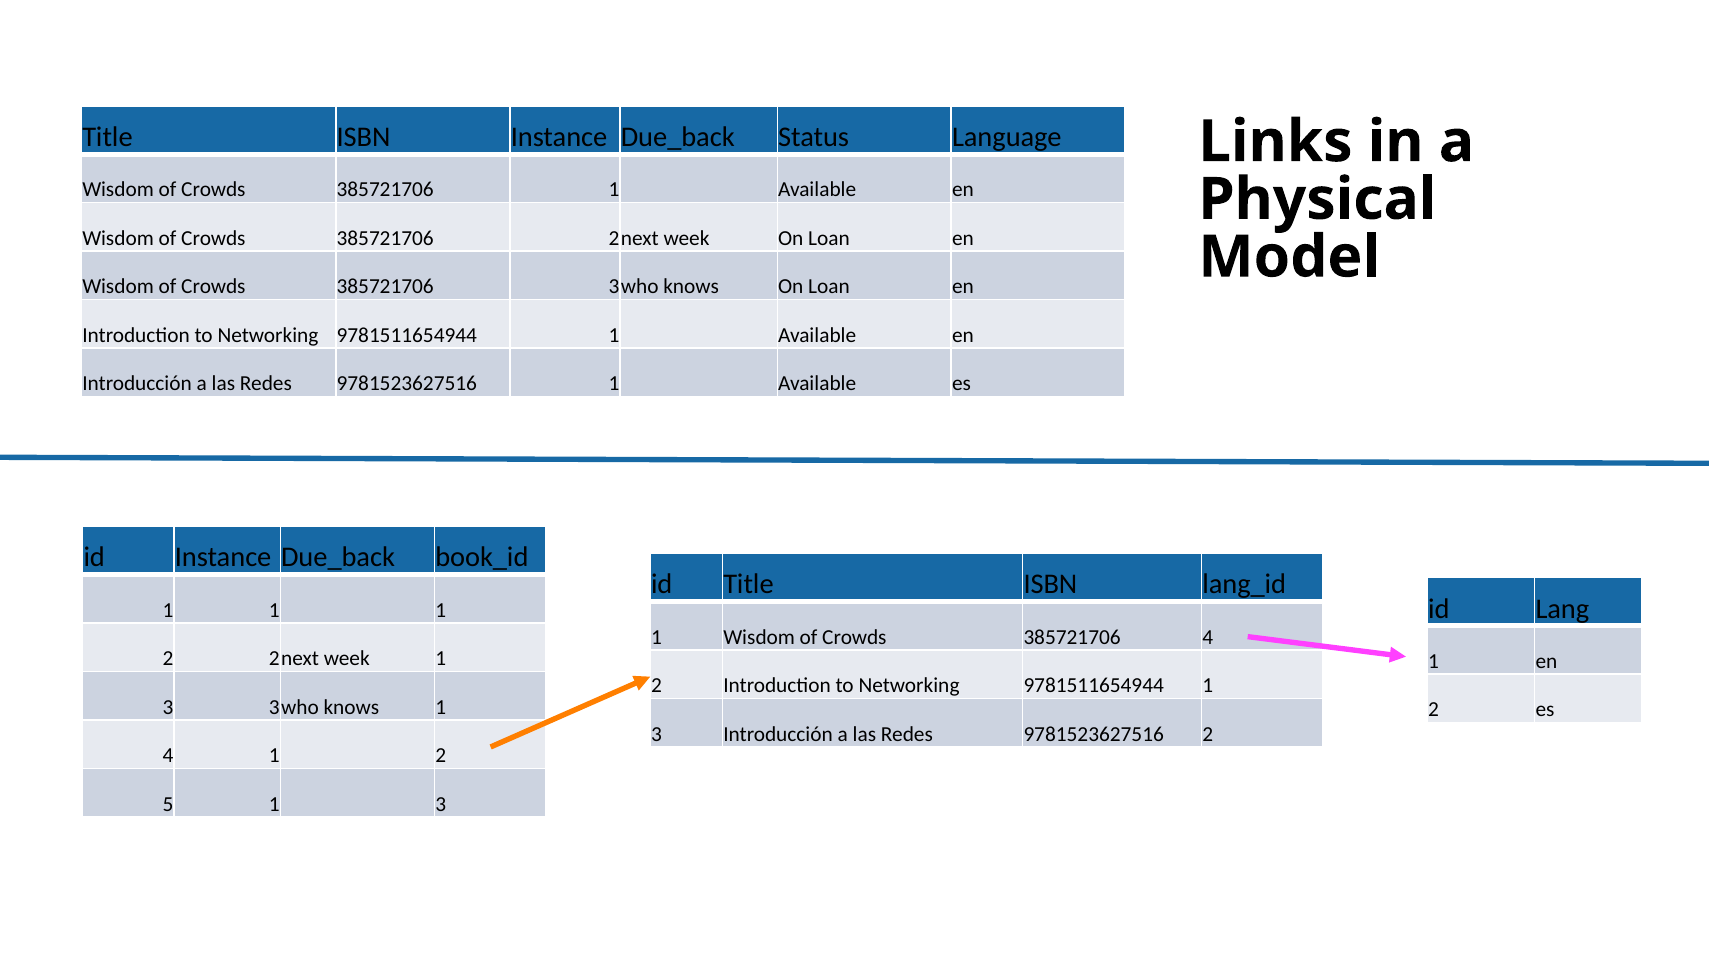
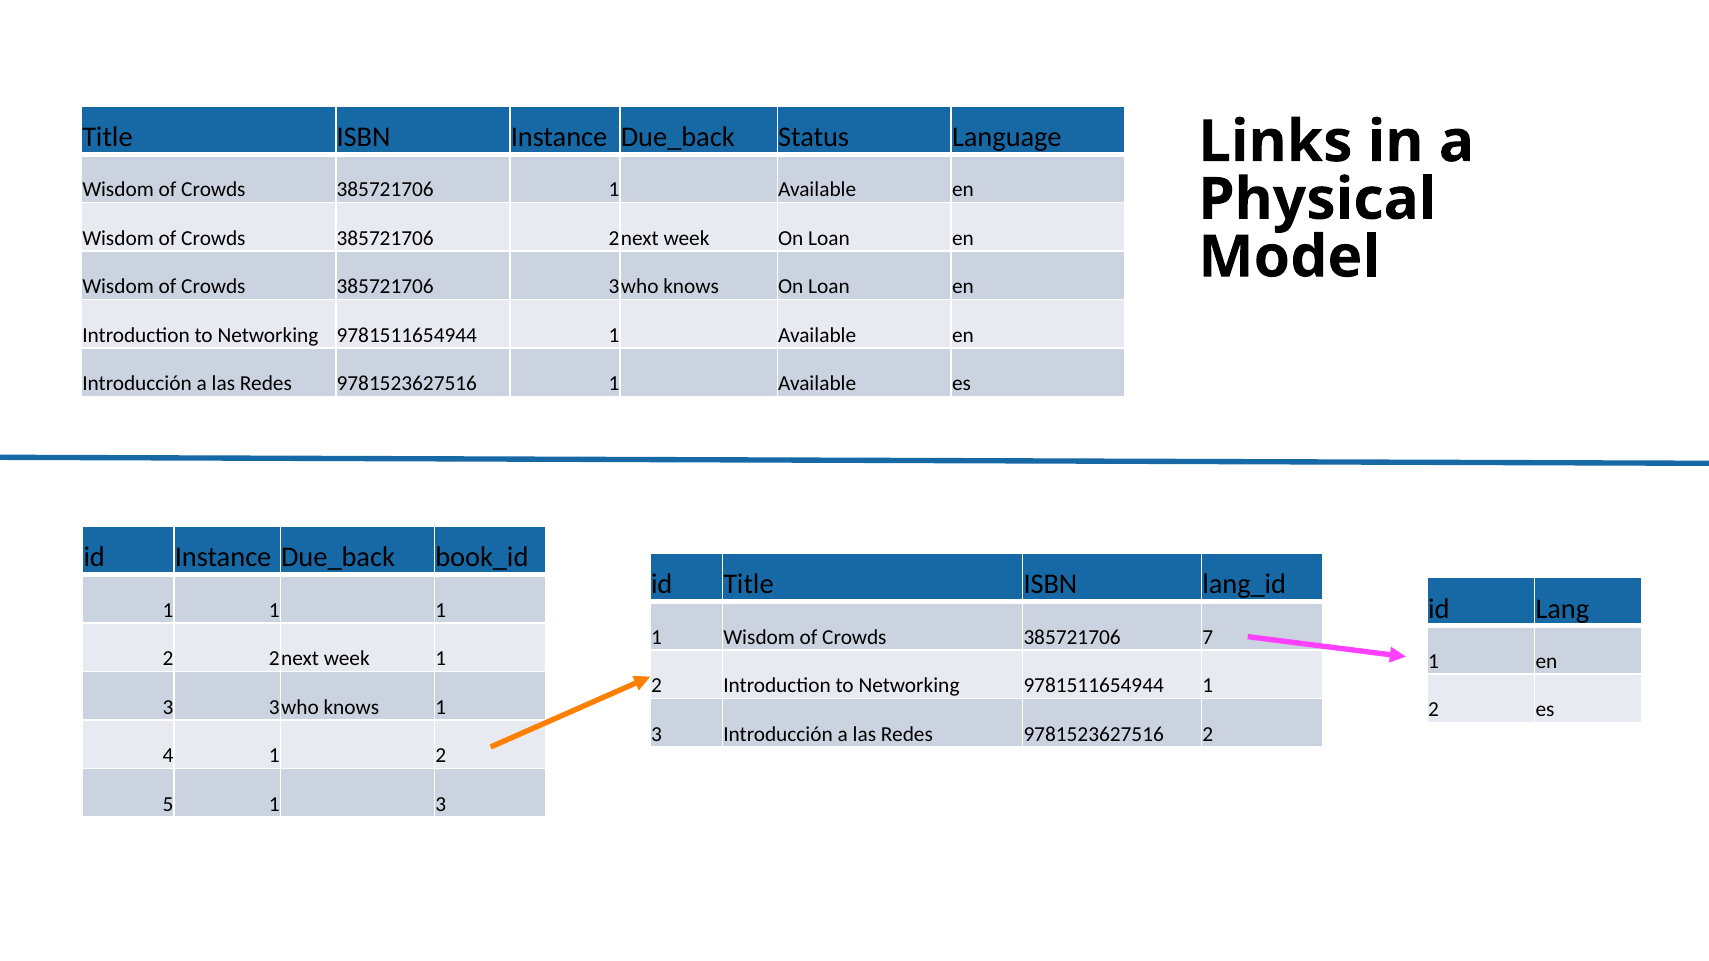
385721706 4: 4 -> 7 (1208, 637)
